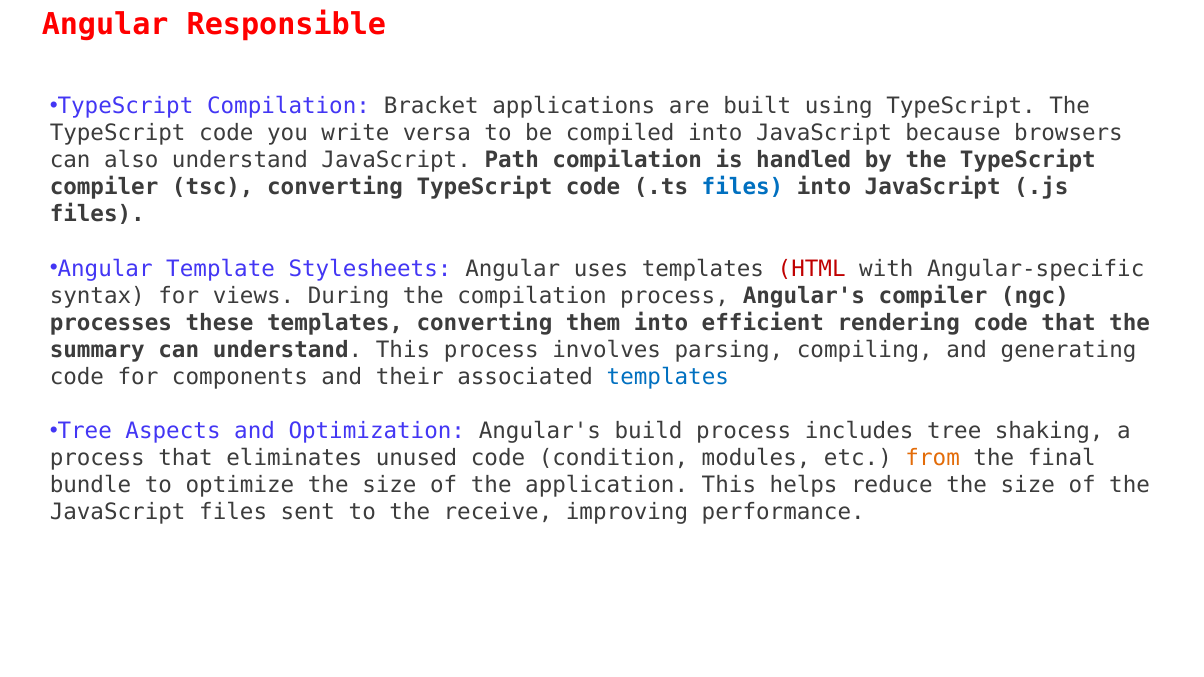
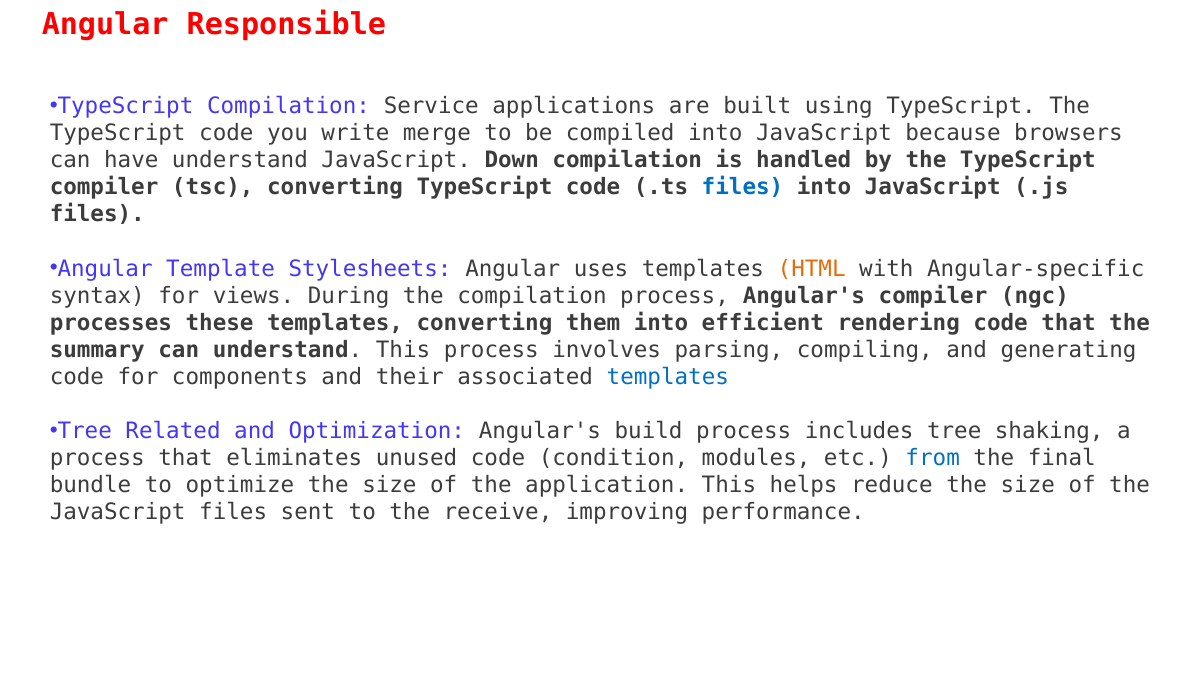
Bracket: Bracket -> Service (431, 106)
versa: versa -> merge (437, 133)
also: also -> have (131, 160)
Path: Path -> Down (512, 160)
HTML colour: red -> orange (812, 269)
Aspects: Aspects -> Related (173, 431)
from colour: orange -> blue (933, 458)
